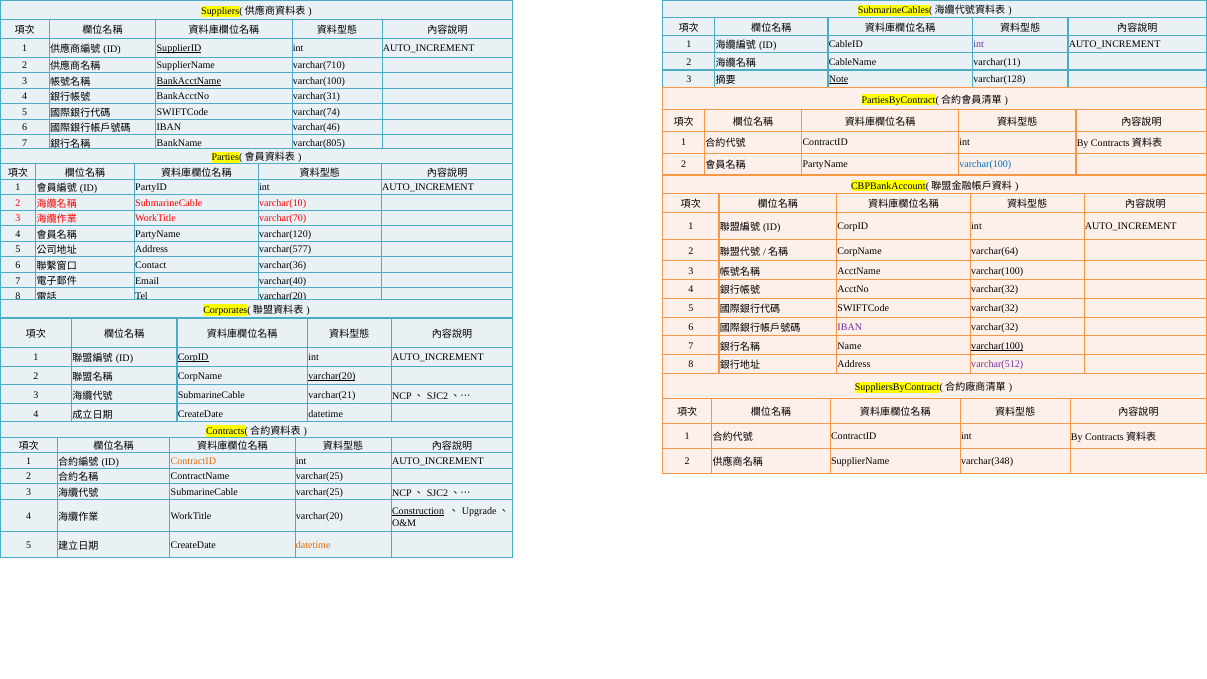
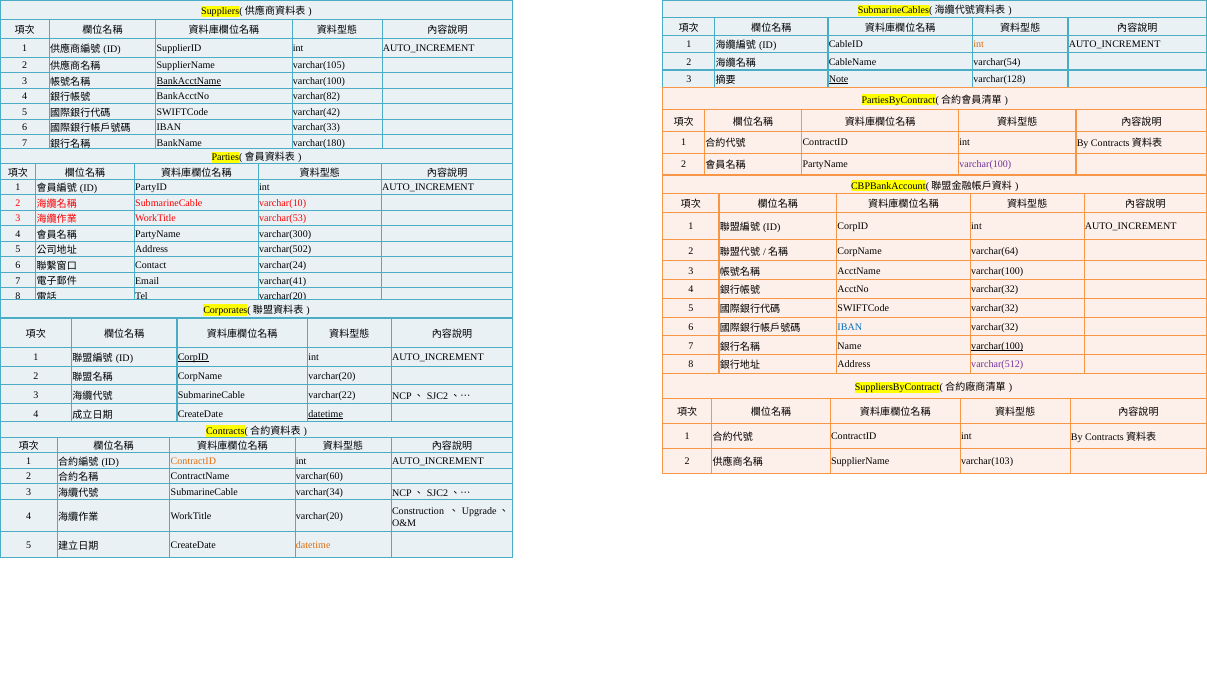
int colour: purple -> orange (979, 45)
SupplierID underline: present -> none (179, 48)
varchar(11: varchar(11 -> varchar(54 (997, 62)
varchar(710: varchar(710 -> varchar(105 (319, 65)
varchar(31: varchar(31 -> varchar(82 (316, 96)
varchar(74: varchar(74 -> varchar(42 (316, 112)
varchar(46: varchar(46 -> varchar(33 (316, 127)
varchar(805: varchar(805 -> varchar(180 (319, 143)
varchar(100 colour: blue -> purple (985, 165)
varchar(70: varchar(70 -> varchar(53 (283, 219)
varchar(120: varchar(120 -> varchar(300 (285, 234)
varchar(577: varchar(577 -> varchar(502 (285, 250)
varchar(36: varchar(36 -> varchar(24 (283, 265)
varchar(40: varchar(40 -> varchar(41 (283, 281)
IBAN colour: purple -> blue (850, 327)
varchar(20 underline: present -> none (332, 376)
varchar(21: varchar(21 -> varchar(22 (332, 395)
datetime underline: none -> present (326, 414)
varchar(348: varchar(348 -> varchar(103 (987, 461)
ContractName varchar(25: varchar(25 -> varchar(60 (319, 476)
SubmarineCable varchar(25: varchar(25 -> varchar(34 (319, 492)
Construction underline: present -> none (418, 511)
